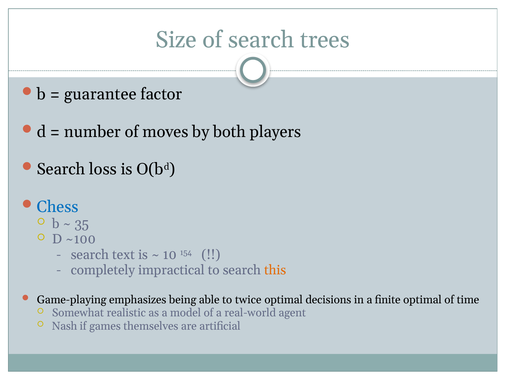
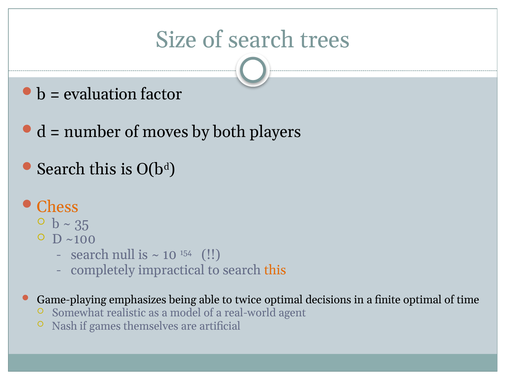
guarantee: guarantee -> evaluation (100, 94)
loss: loss -> this (103, 169)
Chess colour: blue -> orange (58, 206)
text: text -> null (124, 254)
